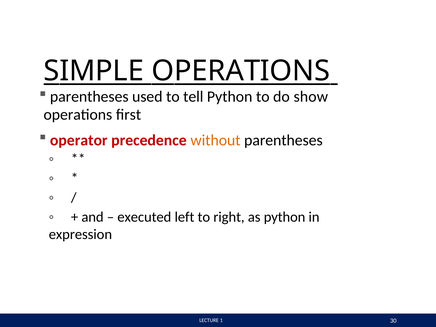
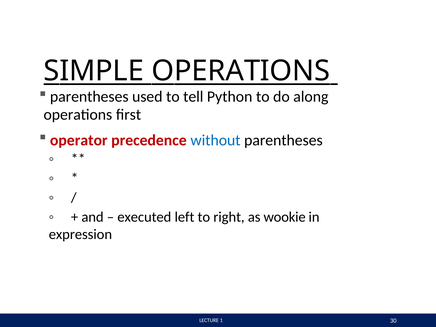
show: show -> along (311, 97)
without colour: orange -> blue (216, 140)
as python: python -> wookie (285, 217)
